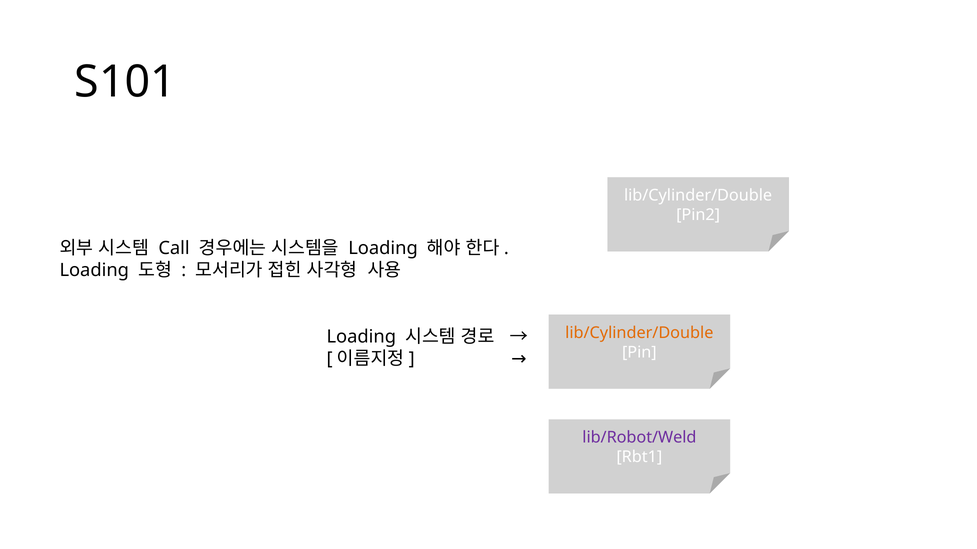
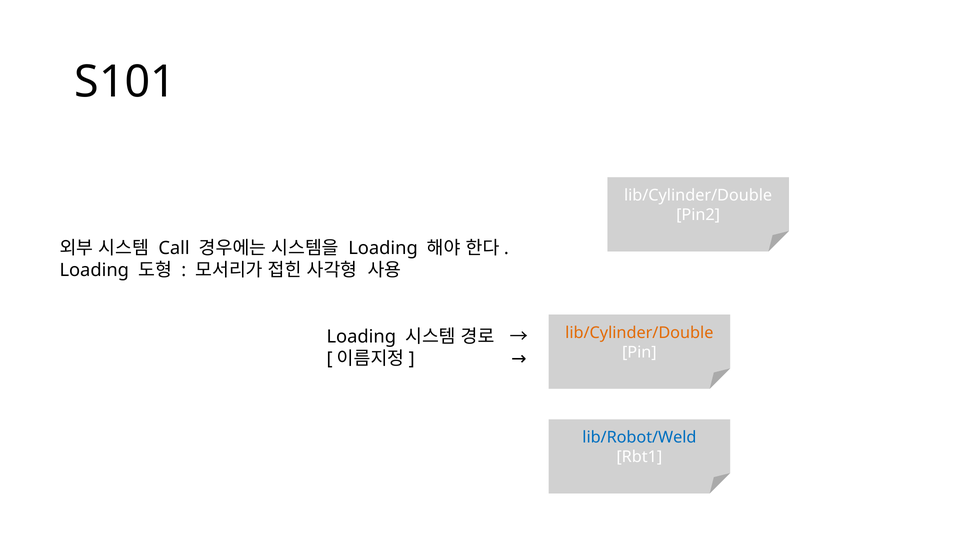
lib/Robot/Weld colour: purple -> blue (639, 438)
